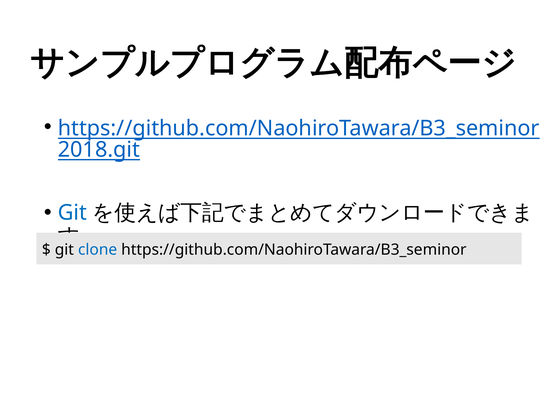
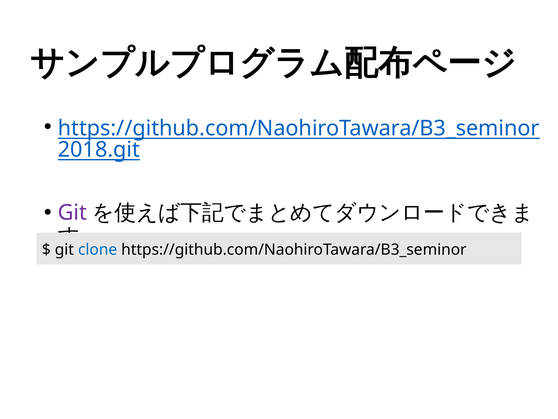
Git colour: blue -> purple (72, 213)
